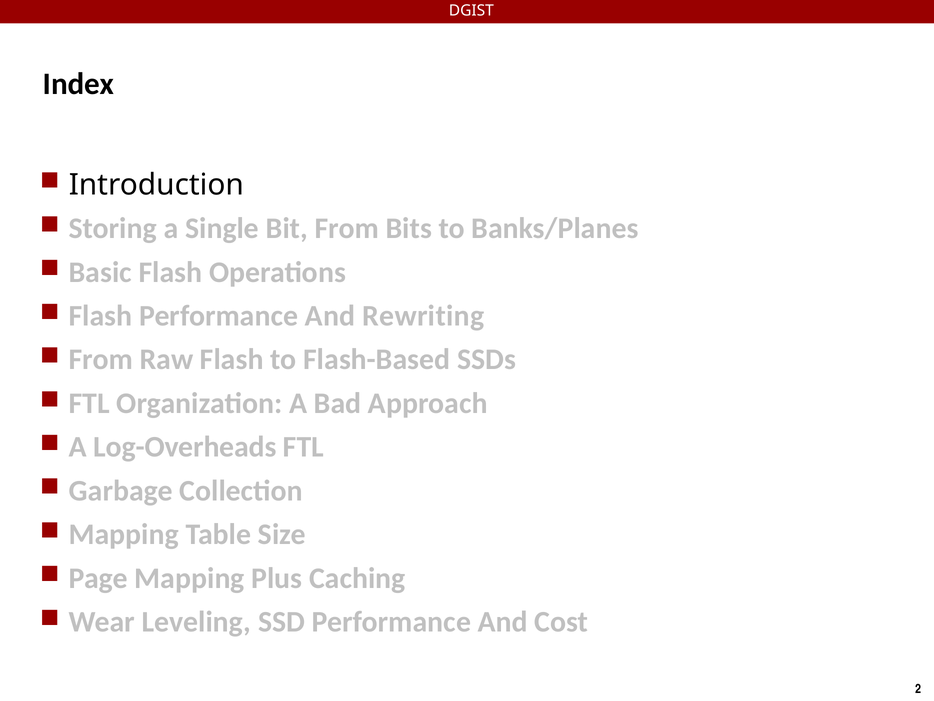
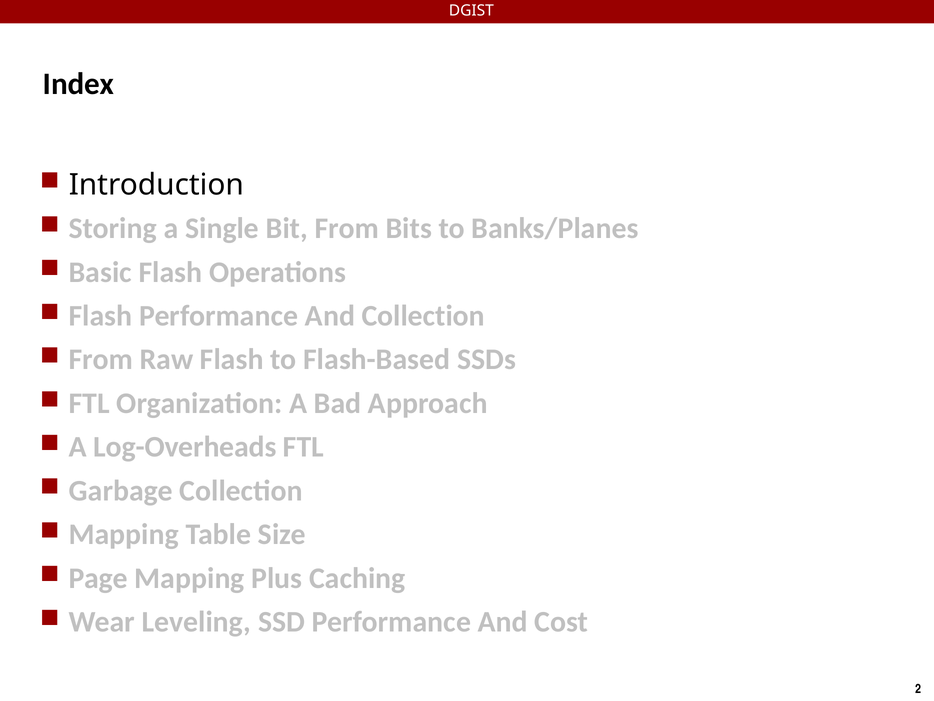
And Rewriting: Rewriting -> Collection (423, 316)
